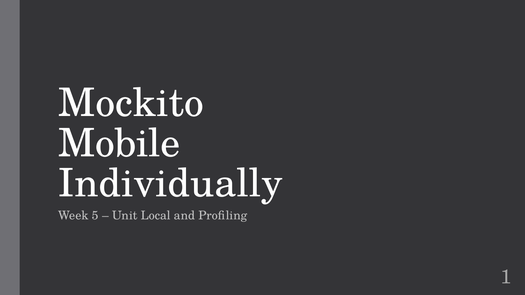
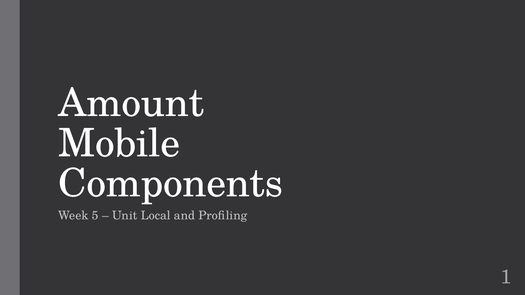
Mockito: Mockito -> Amount (131, 103)
Individually: Individually -> Components (171, 184)
